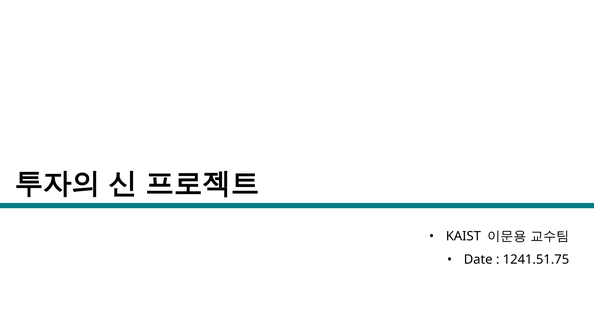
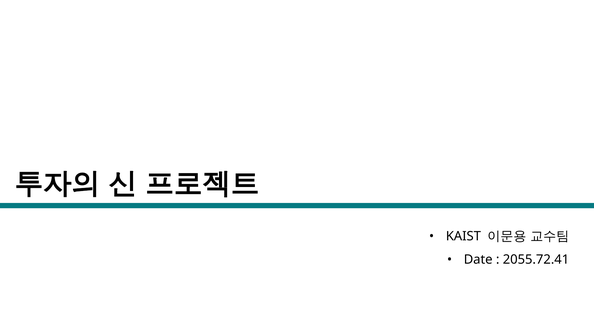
1241.51.75: 1241.51.75 -> 2055.72.41 (536, 260)
